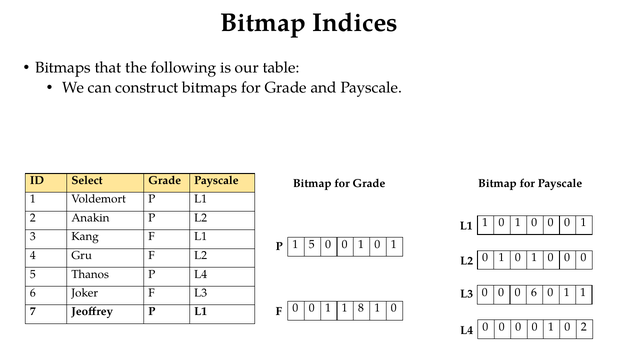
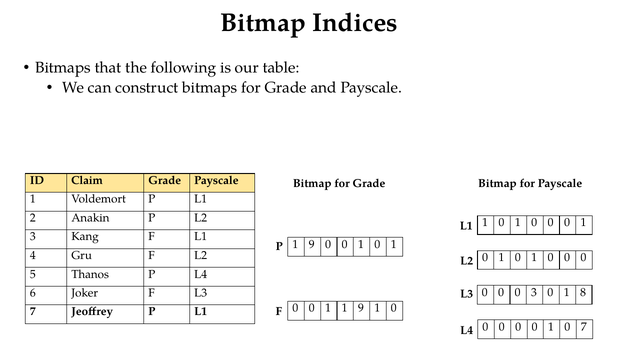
Select: Select -> Claim (87, 181)
5: 5 -> 9 (312, 245)
0 6: 6 -> 3 (534, 293)
1: 1 -> 8 (583, 293)
1 1 8: 8 -> 9 (361, 309)
0 2: 2 -> 7 (584, 327)
